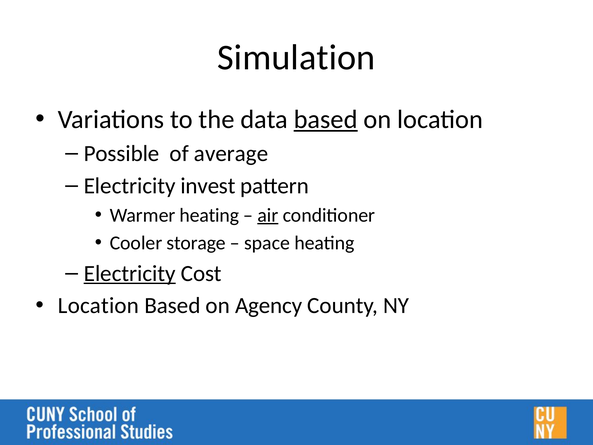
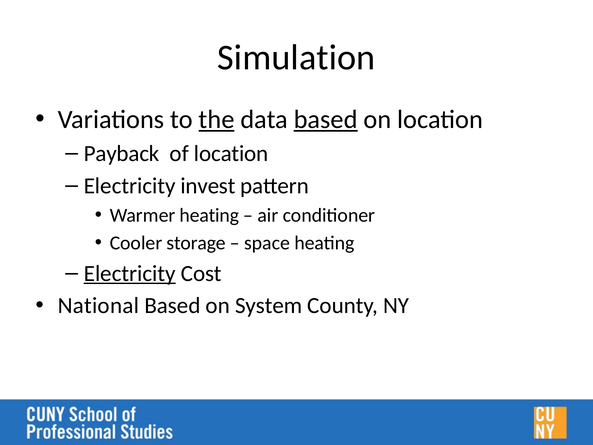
the underline: none -> present (217, 119)
Possible: Possible -> Payback (122, 153)
of average: average -> location (231, 153)
air underline: present -> none (268, 215)
Location: Location -> National (98, 306)
Agency: Agency -> System (269, 306)
